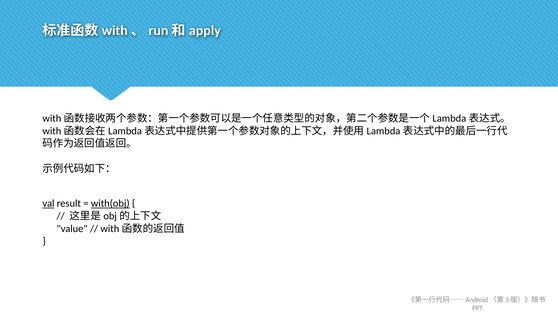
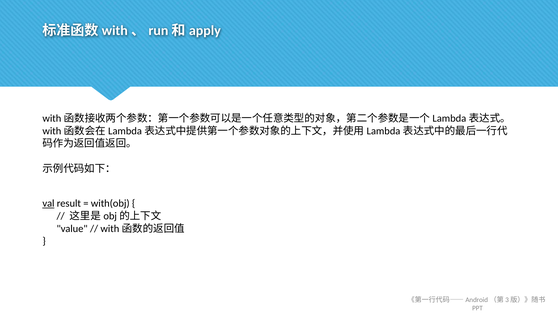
with(obj underline: present -> none (110, 203)
